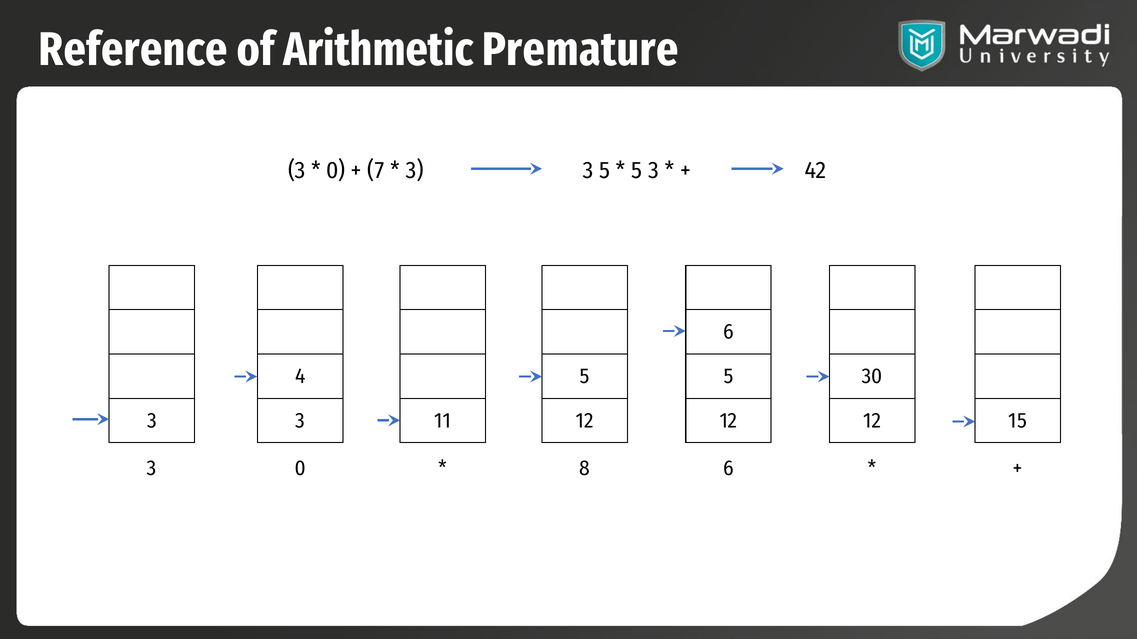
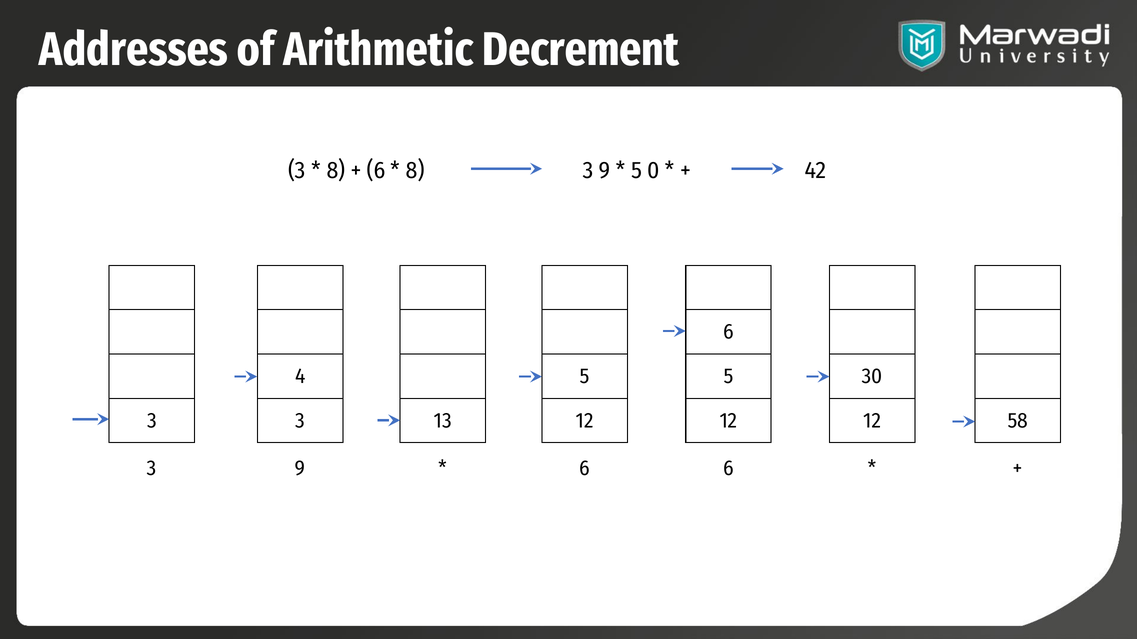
Reference: Reference -> Addresses (133, 50)
Premature: Premature -> Decrement (581, 50)
0: 0 -> 8 (336, 171)
7: 7 -> 6 (376, 171)
3: 3 -> 8 (415, 171)
5: 5 -> 9 (605, 171)
5 3: 3 -> 0 (654, 171)
11: 11 -> 13 (443, 421)
15: 15 -> 58 (1018, 421)
0: 0 -> 9 (300, 469)
8: 8 -> 6 (585, 469)
